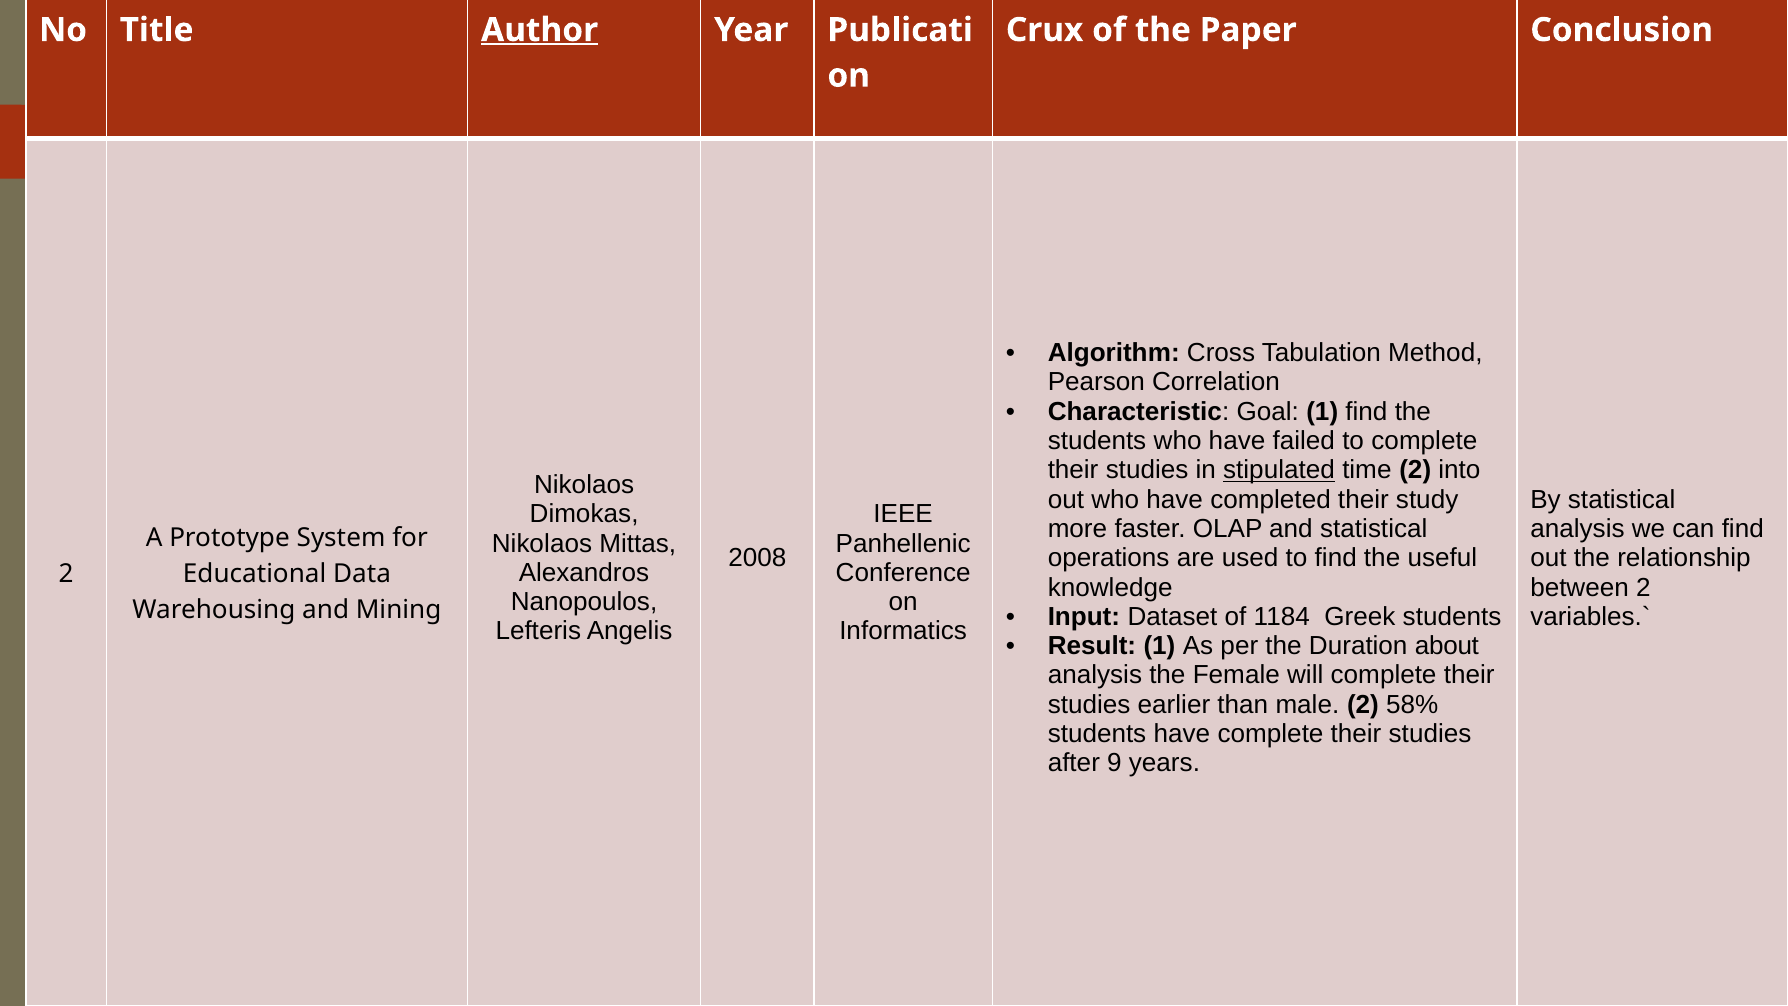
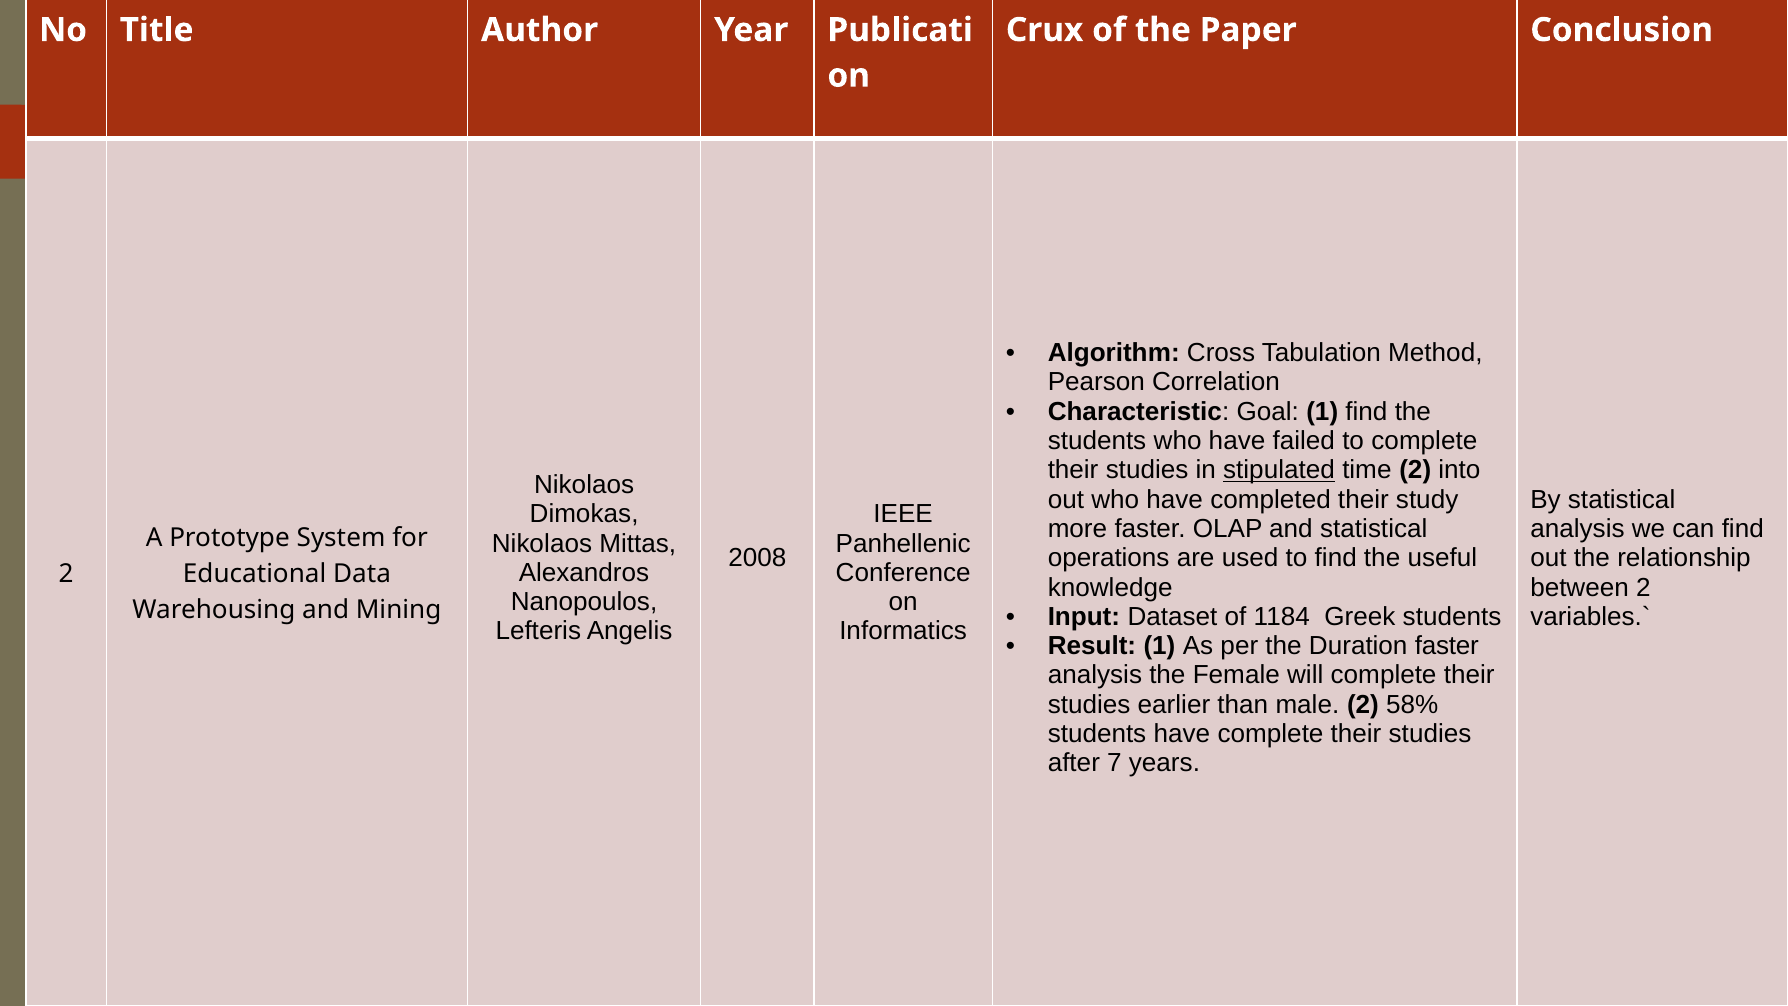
Author underline: present -> none (540, 30)
Duration about: about -> faster (1447, 646)
9: 9 -> 7 (1114, 763)
